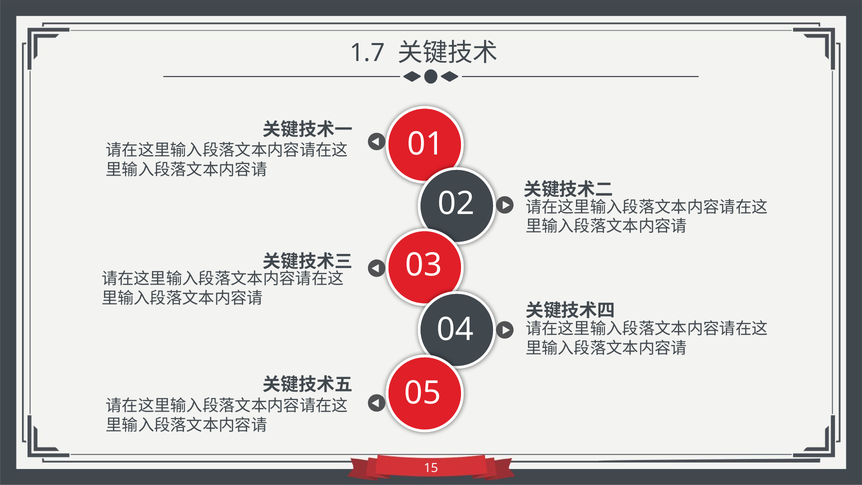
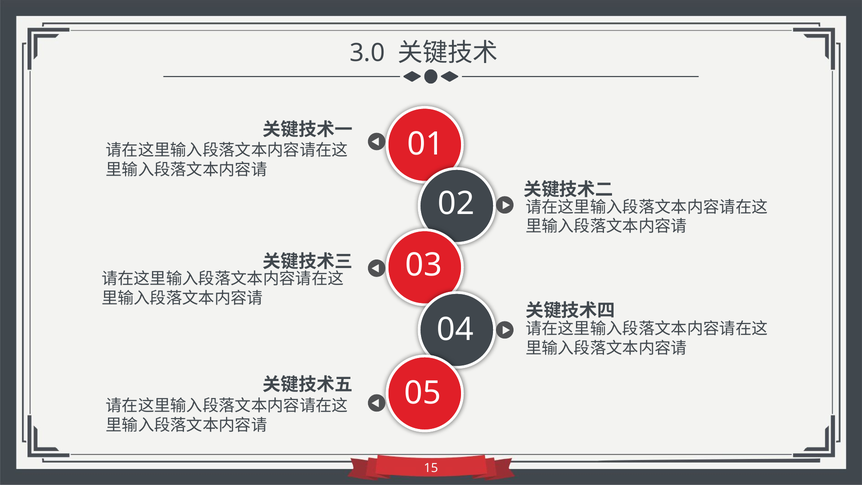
1.7: 1.7 -> 3.0 (367, 53)
